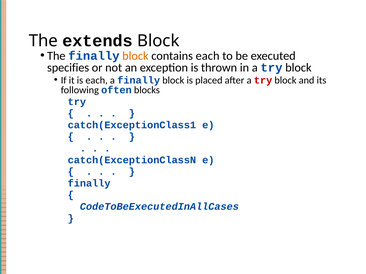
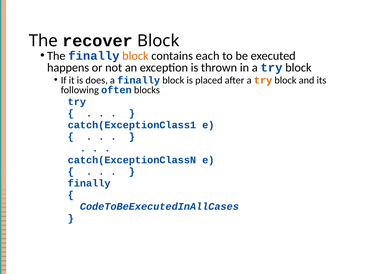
extends: extends -> recover (98, 41)
specifies: specifies -> happens (68, 68)
is each: each -> does (97, 80)
try colour: red -> orange (263, 80)
